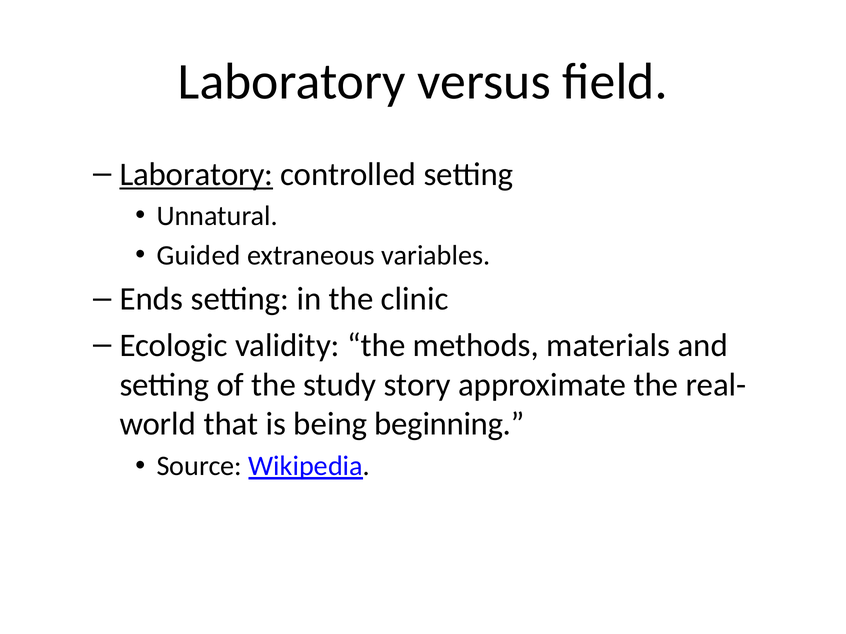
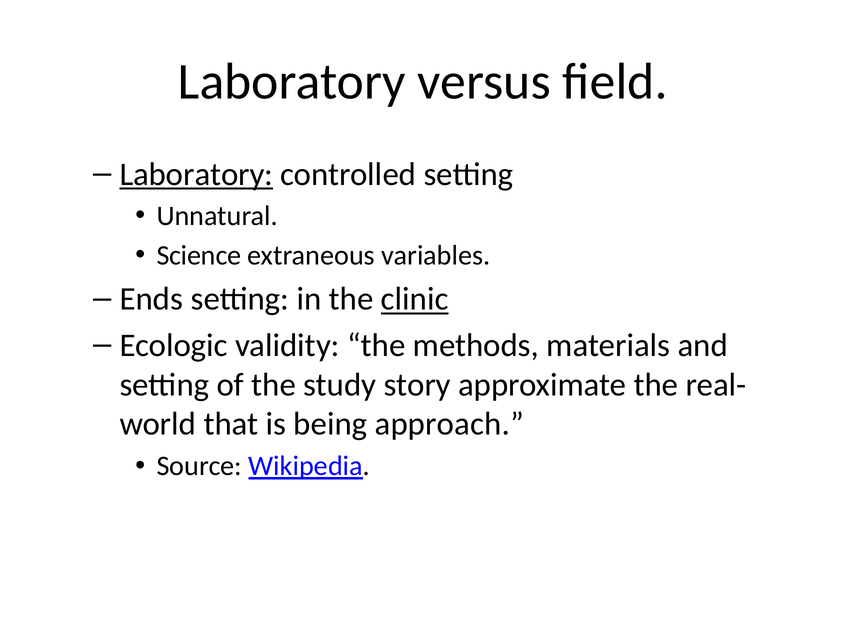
Guided: Guided -> Science (199, 256)
clinic underline: none -> present (415, 299)
beginning: beginning -> approach (449, 424)
